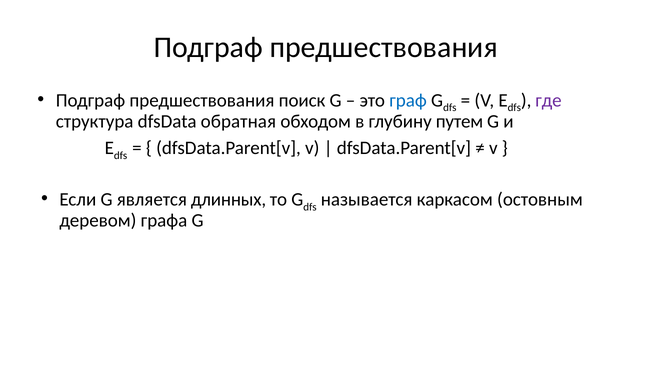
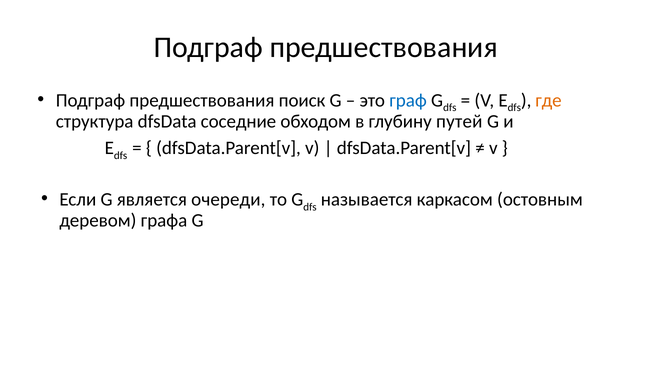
где colour: purple -> orange (548, 100)
обратная: обратная -> соседние (238, 121)
путем: путем -> путей (459, 121)
длинных: длинных -> очереди (228, 199)
